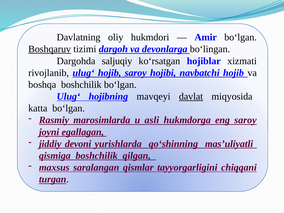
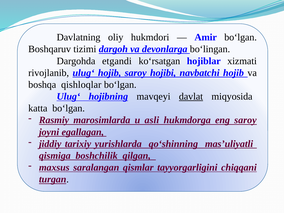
Boshqaruv underline: present -> none (50, 49)
saljuqiy: saljuqiy -> etgandi (117, 61)
boshqa boshchilik: boshchilik -> qishloqlar (81, 85)
devoni: devoni -> tarixiy (78, 144)
